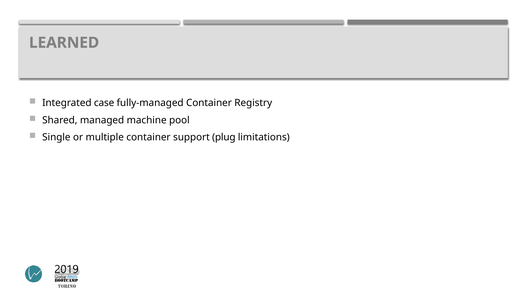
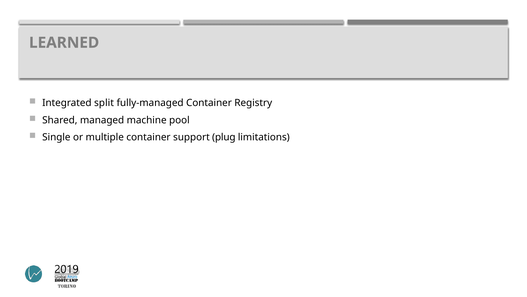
case: case -> split (104, 103)
